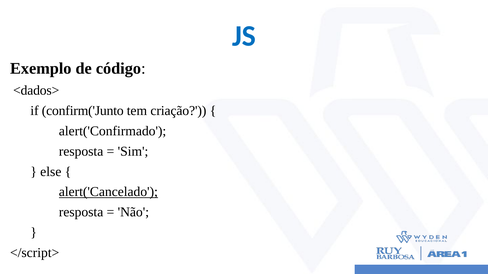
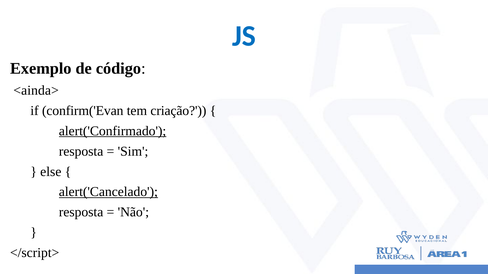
<dados>: <dados> -> <ainda> (36, 90)
confirm('Junto: confirm('Junto -> confirm('Evan (83, 111)
alert('Confirmado underline: none -> present (113, 131)
